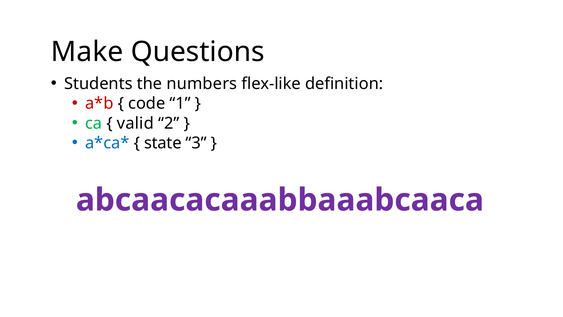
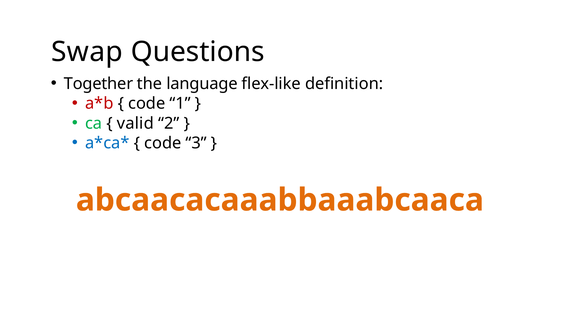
Make: Make -> Swap (87, 52)
Students: Students -> Together (98, 84)
numbers: numbers -> language (202, 84)
state: state -> code (163, 143)
abcaacacaaabbaaabcaaca colour: purple -> orange (280, 200)
